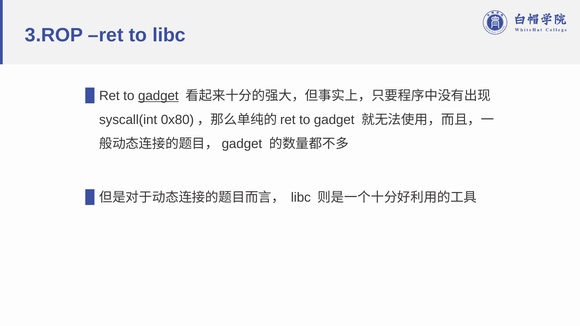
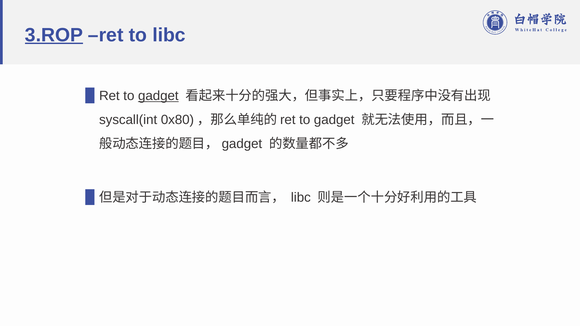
3.ROP underline: none -> present (54, 35)
